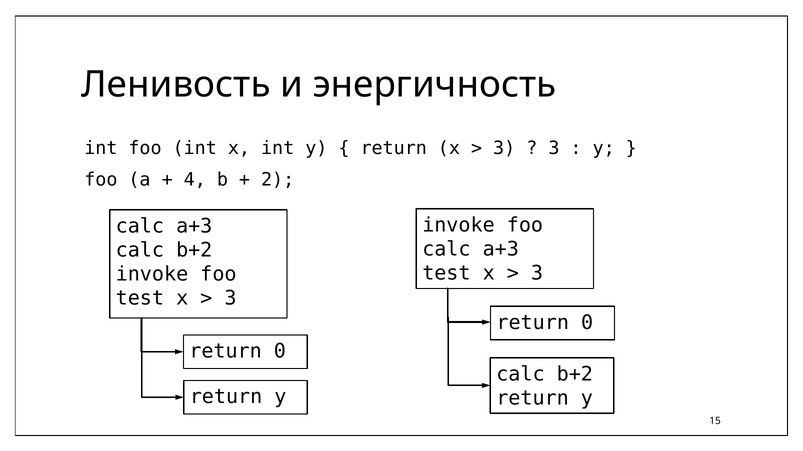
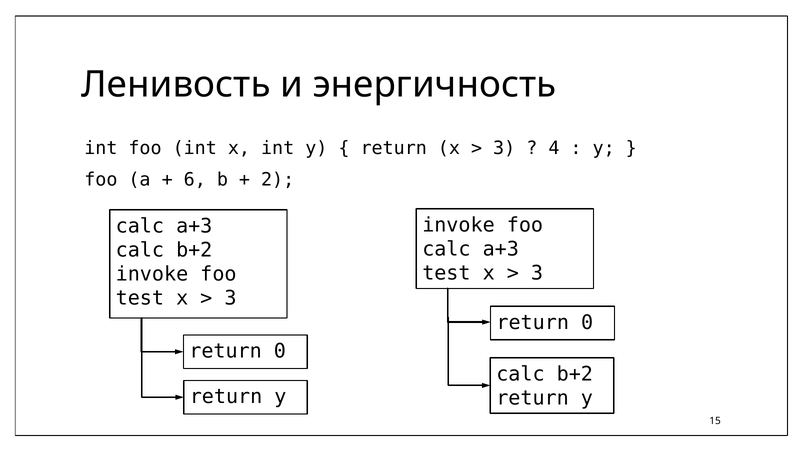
3: 3 -> 4 (554, 148)
4: 4 -> 6 (195, 180)
